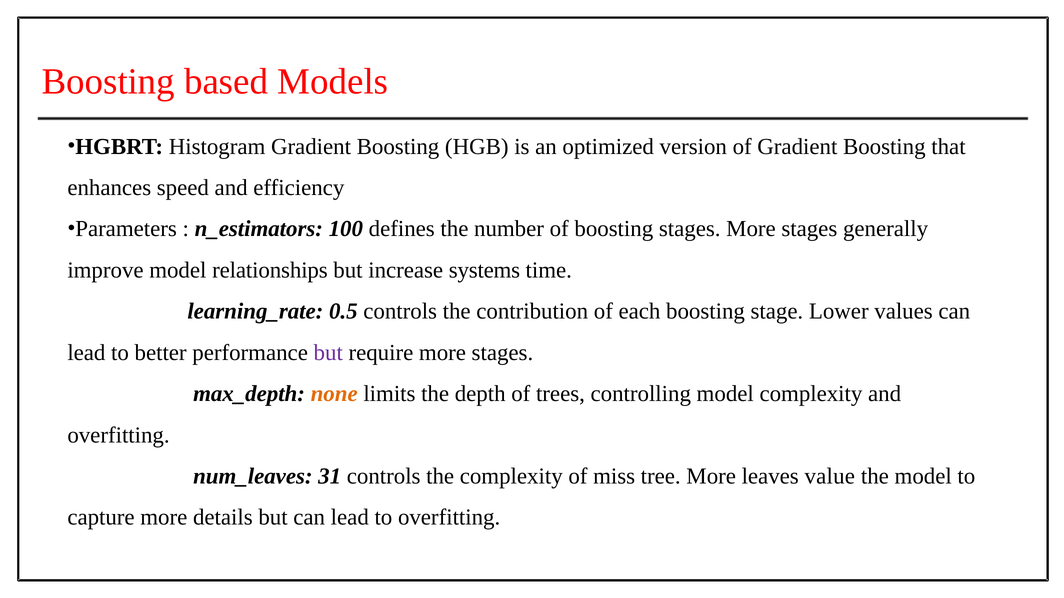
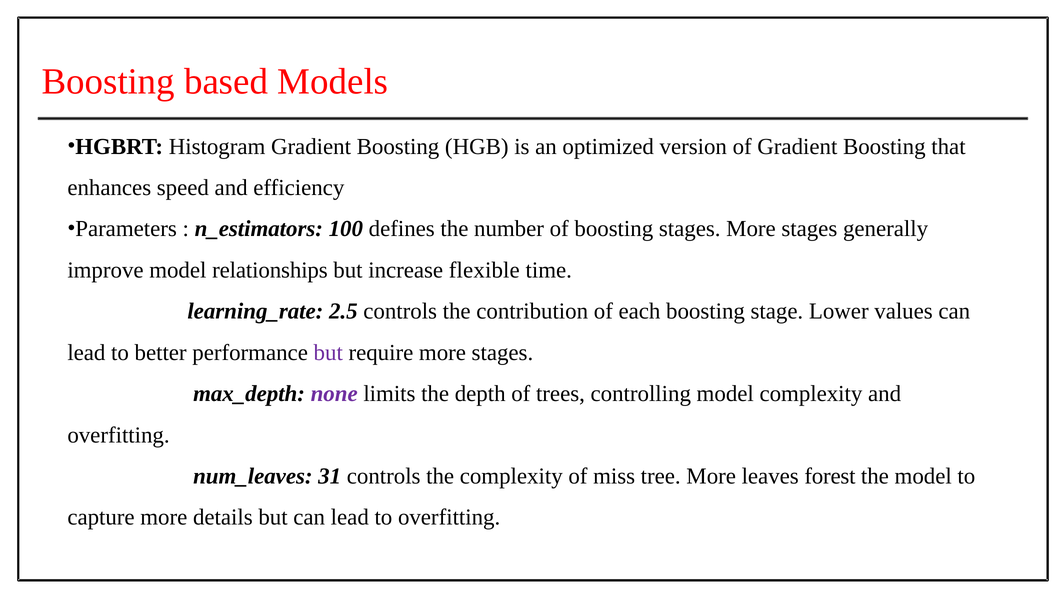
systems: systems -> flexible (484, 270)
0.5: 0.5 -> 2.5 (343, 312)
none colour: orange -> purple (334, 394)
value: value -> forest (830, 477)
